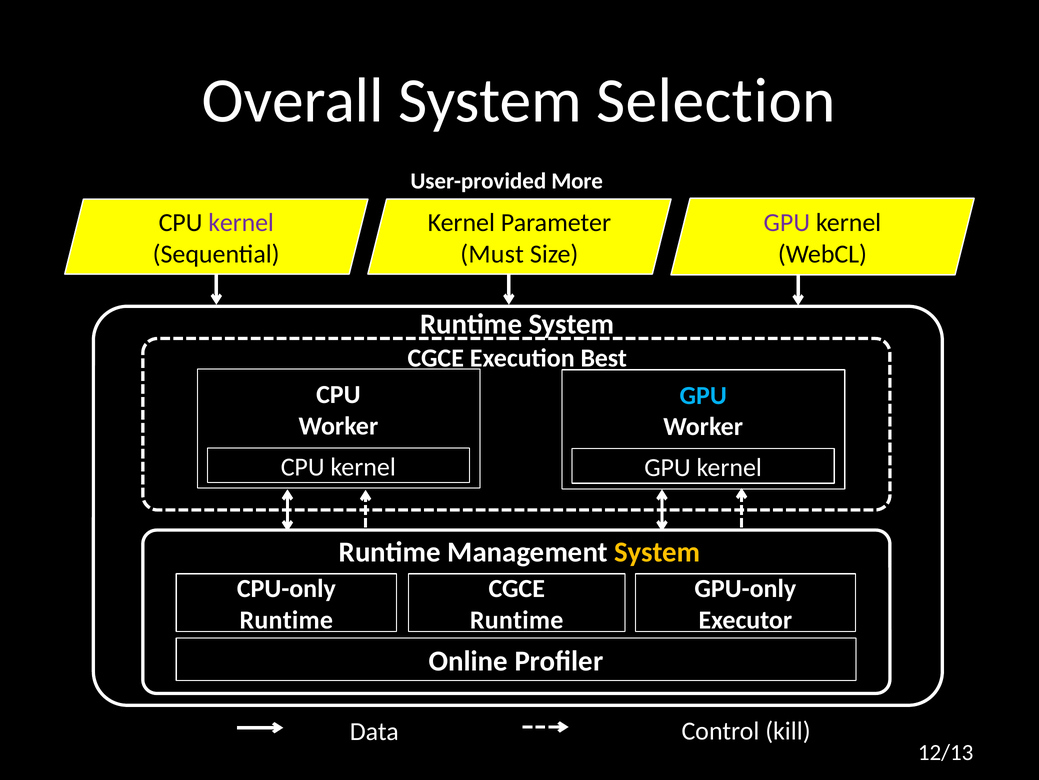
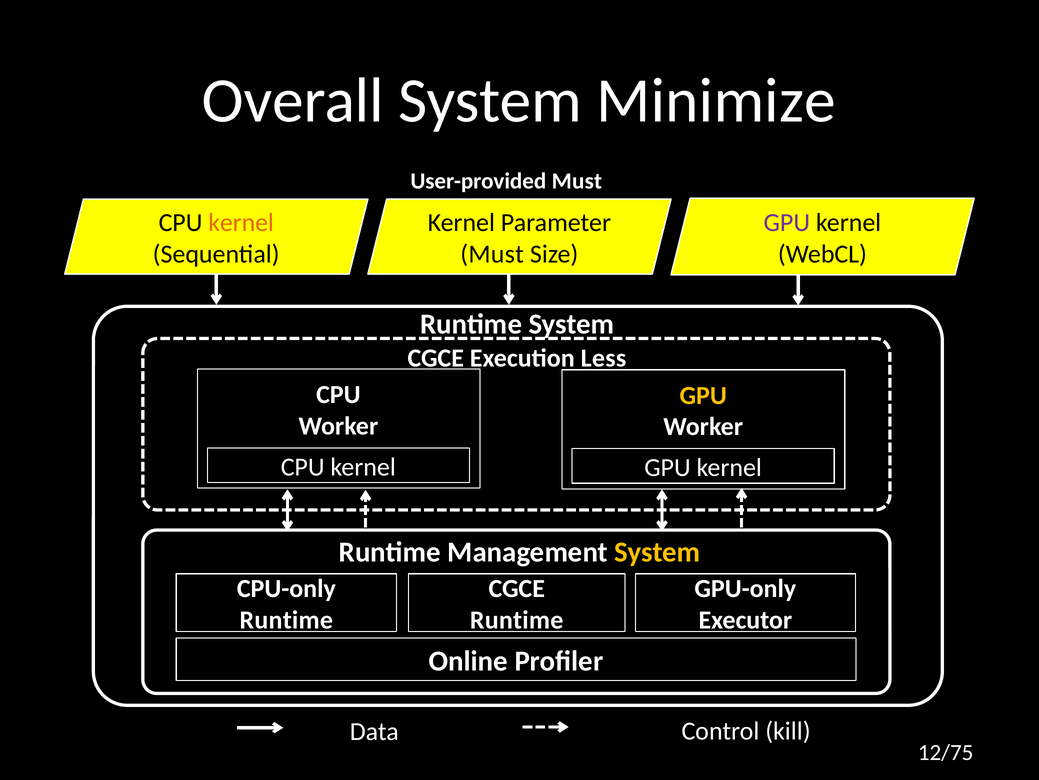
Selection: Selection -> Minimize (716, 101)
User-provided More: More -> Must (577, 181)
kernel colour: purple -> orange (241, 223)
Best: Best -> Less (603, 358)
GPU colour: light blue -> yellow (703, 395)
12/13: 12/13 -> 12/75 (946, 752)
